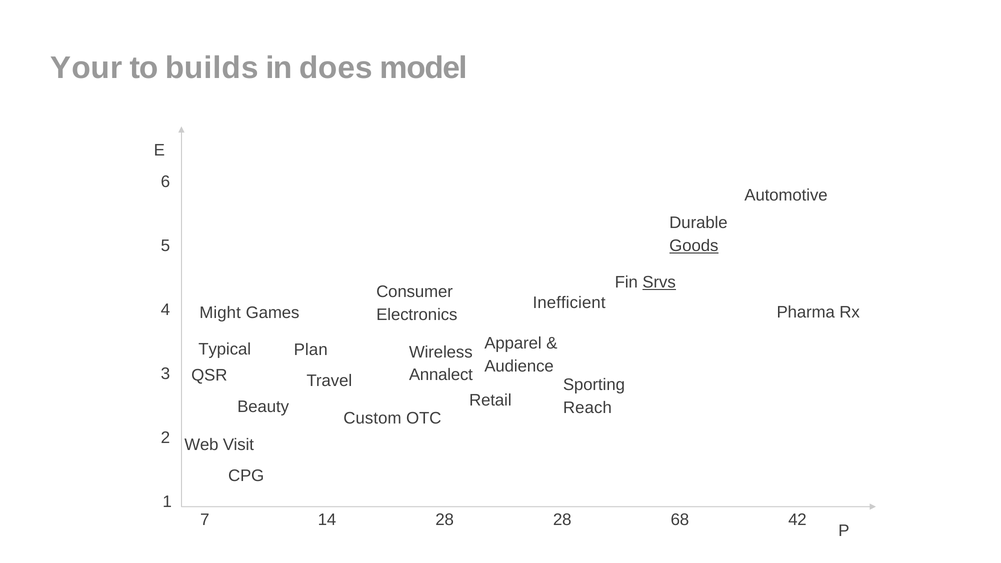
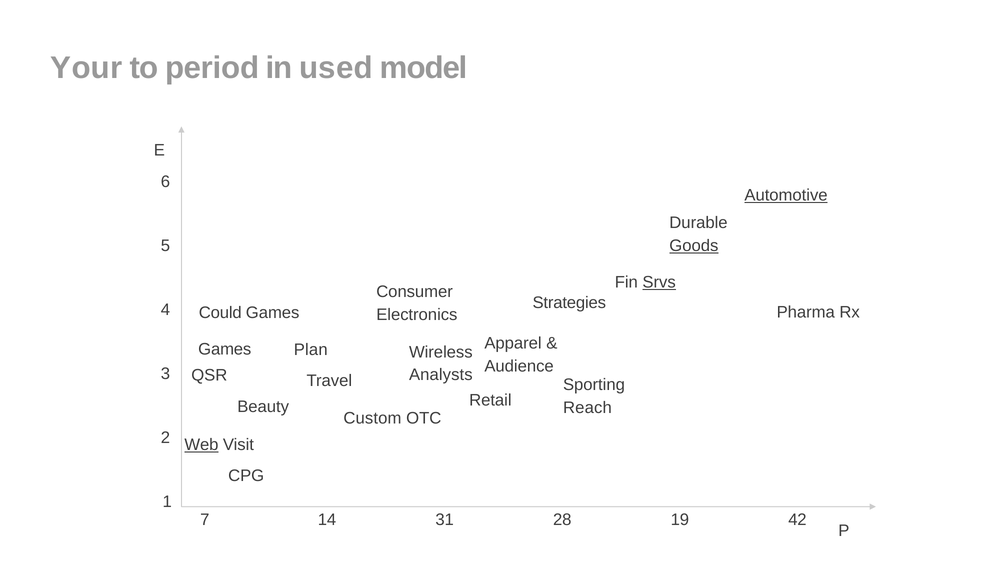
builds: builds -> period (212, 68)
does: does -> used (336, 68)
Automotive underline: none -> present (786, 195)
Inefficient: Inefficient -> Strategies (569, 303)
Might: Might -> Could (220, 313)
Typical: Typical -> Games (225, 349)
Annalect: Annalect -> Analysts (441, 375)
Web underline: none -> present (201, 445)
14 28: 28 -> 31 (445, 520)
68: 68 -> 19 (680, 520)
